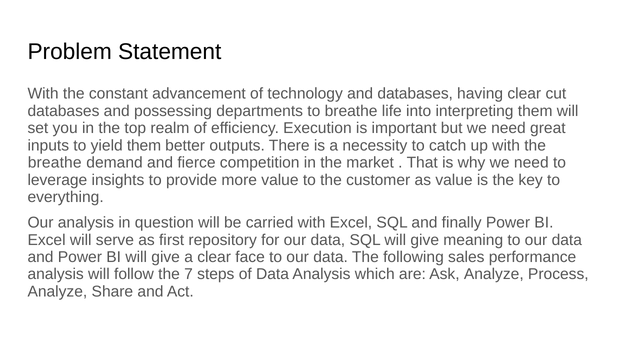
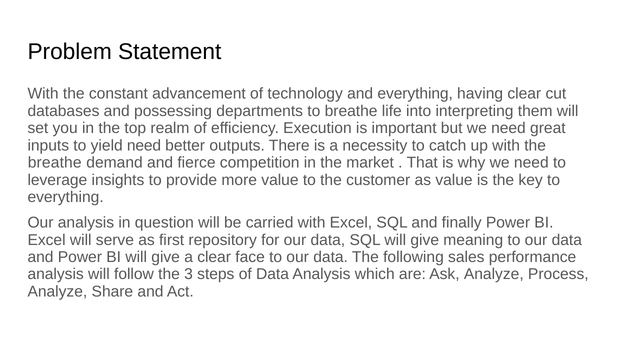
and databases: databases -> everything (415, 94)
yield them: them -> need (144, 145)
7: 7 -> 3 (188, 274)
